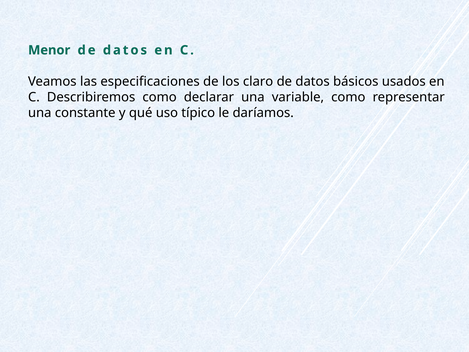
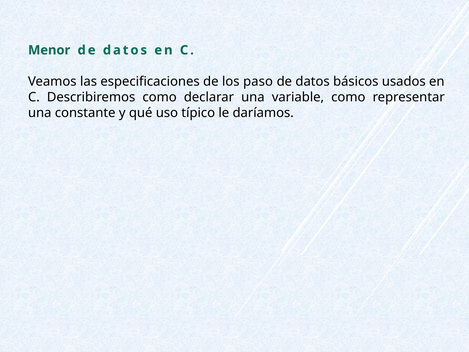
claro: claro -> paso (258, 81)
